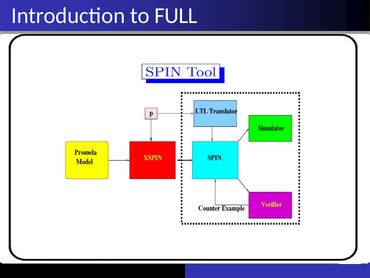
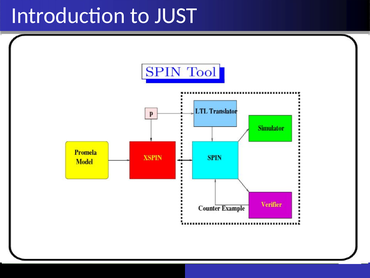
FULL: FULL -> JUST (176, 16)
